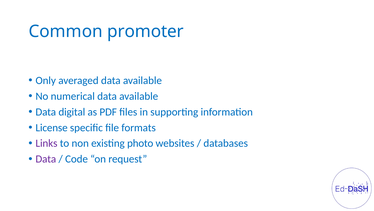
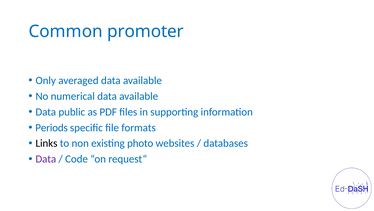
digital: digital -> public (72, 112)
License: License -> Periods (52, 127)
Links colour: purple -> black (46, 143)
